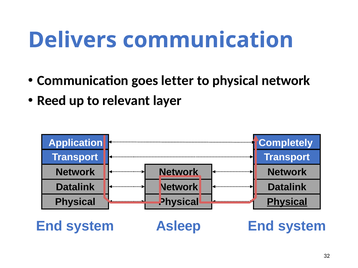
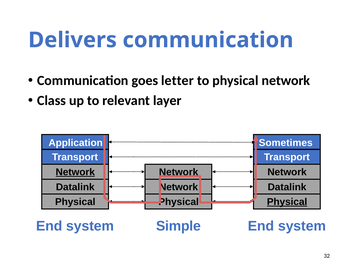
Reed: Reed -> Class (52, 101)
Completely: Completely -> Sometimes (286, 143)
Network underline: none -> present (75, 172)
Asleep: Asleep -> Simple (178, 226)
